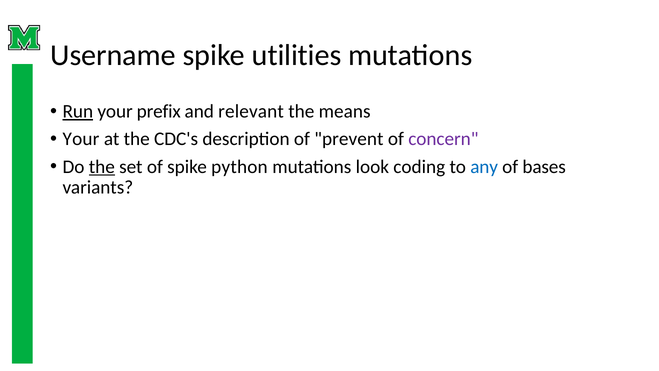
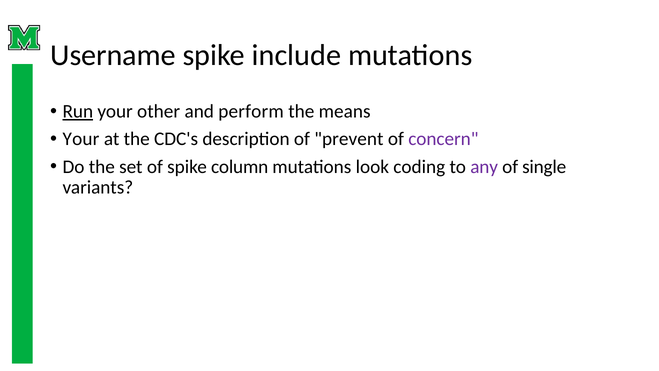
utilities: utilities -> include (297, 55)
prefix: prefix -> other (159, 111)
relevant: relevant -> perform (251, 111)
the underline: present -> none (102, 167)
python: python -> column (240, 167)
any colour: blue -> purple (484, 167)
bases: bases -> single (544, 167)
